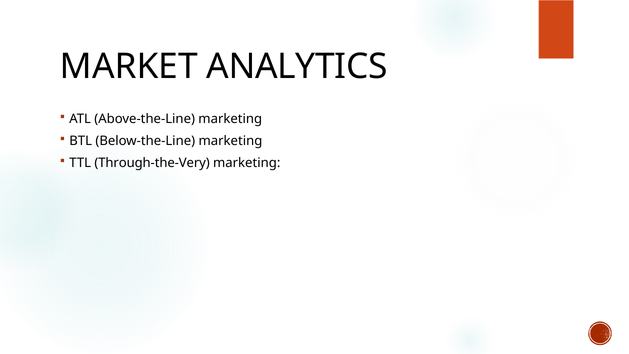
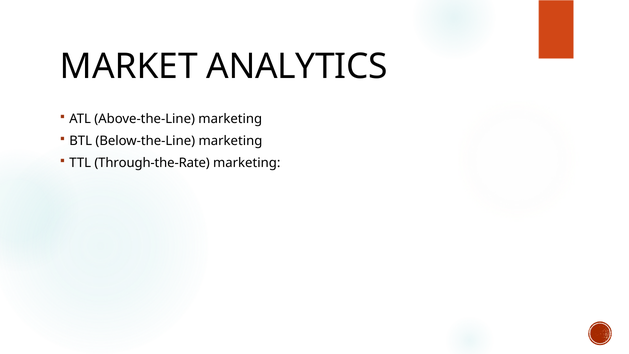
Through-the-Very: Through-the-Very -> Through-the-Rate (152, 163)
